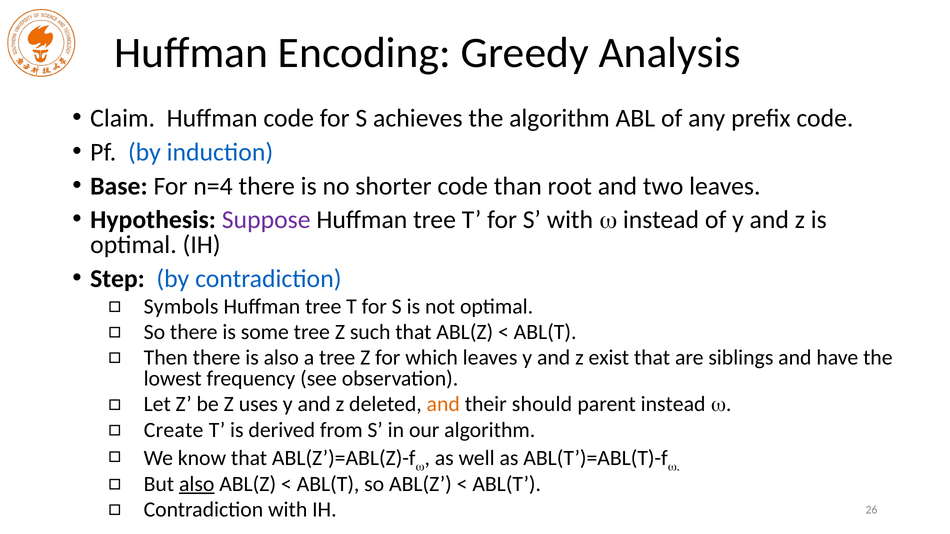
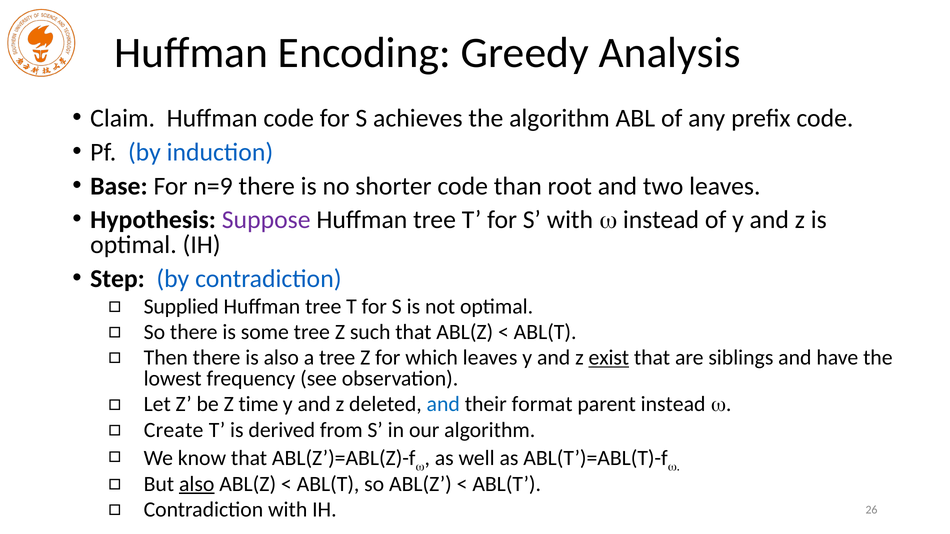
n=4: n=4 -> n=9 (213, 186)
Symbols: Symbols -> Supplied (181, 307)
exist underline: none -> present (609, 358)
uses: uses -> time (258, 405)
and colour: orange -> blue (443, 405)
should: should -> format (542, 405)
